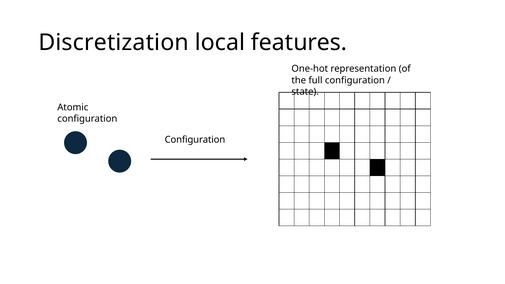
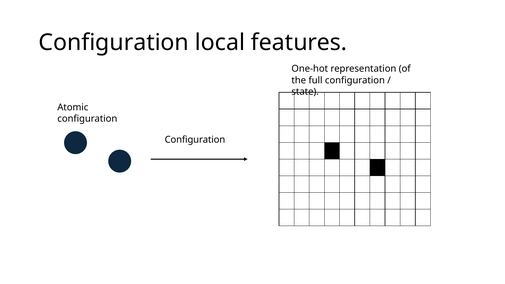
Discretization: Discretization -> Configuration (114, 42)
